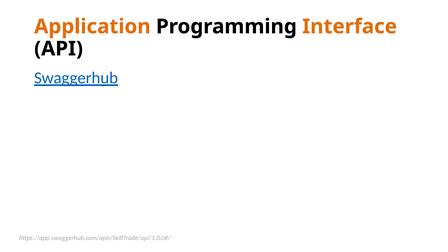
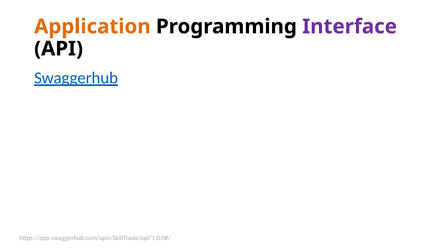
Interface colour: orange -> purple (350, 27)
